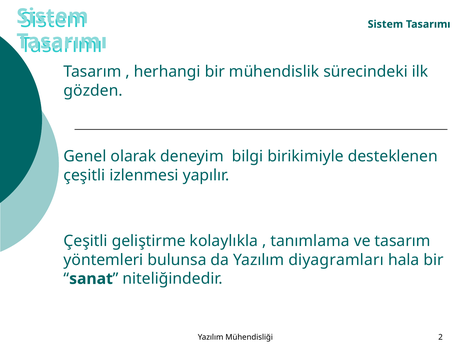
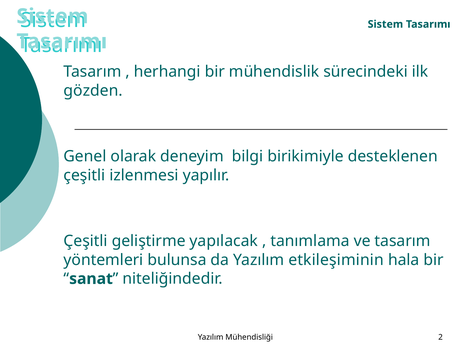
kolaylıkla: kolaylıkla -> yapılacak (224, 241)
diyagramları: diyagramları -> etkileşiminin (336, 260)
